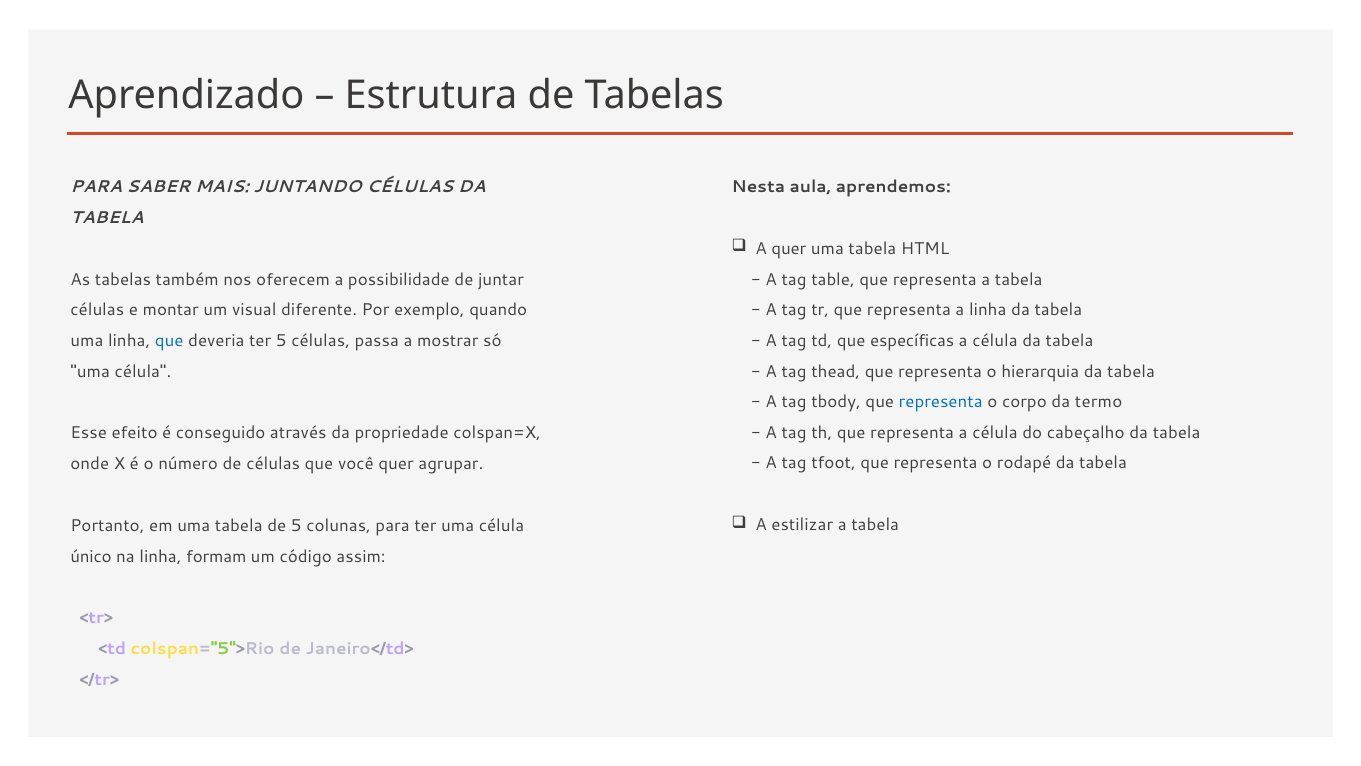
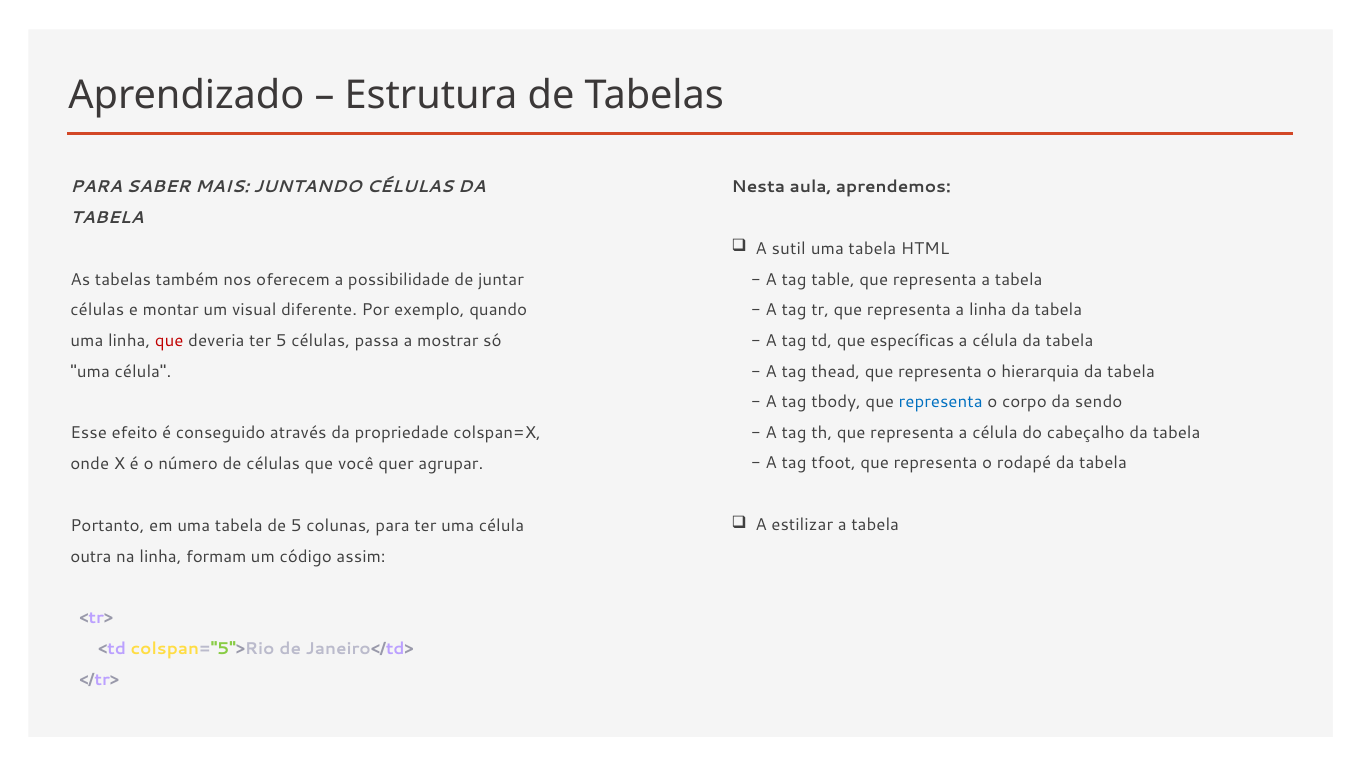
A quer: quer -> sutil (789, 249)
que colour: blue -> red (169, 341)
termo: termo -> sendo (1099, 402)
único: único -> outra (91, 556)
